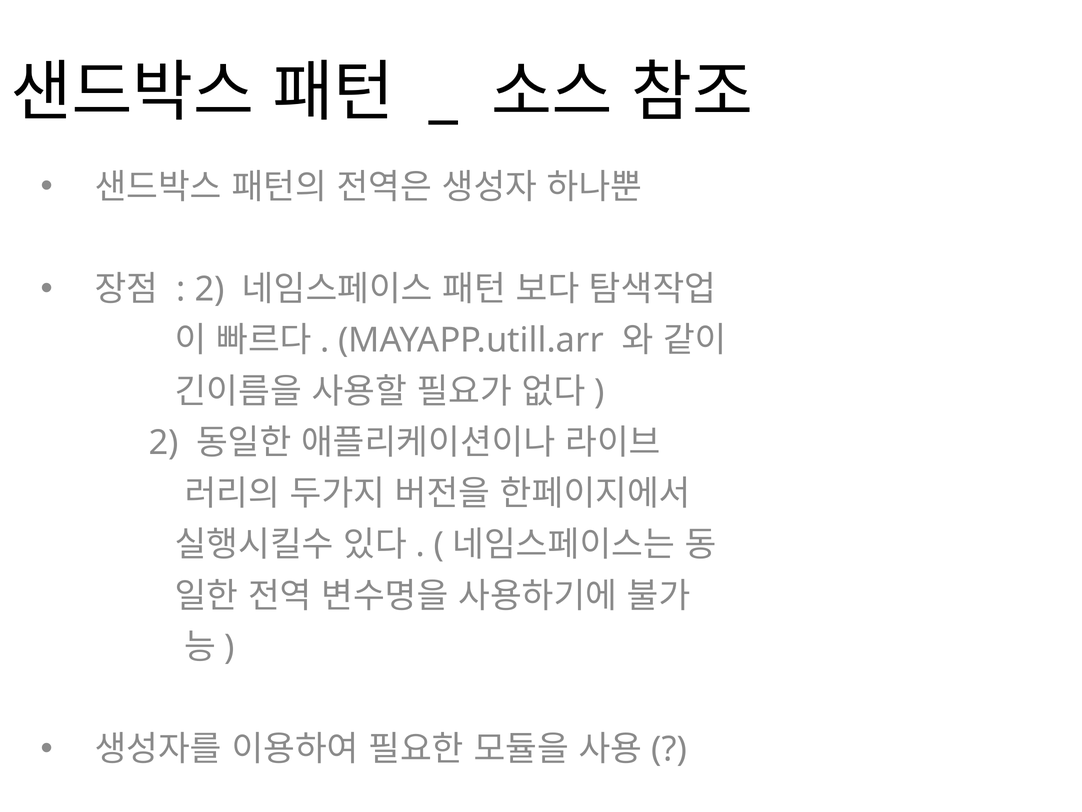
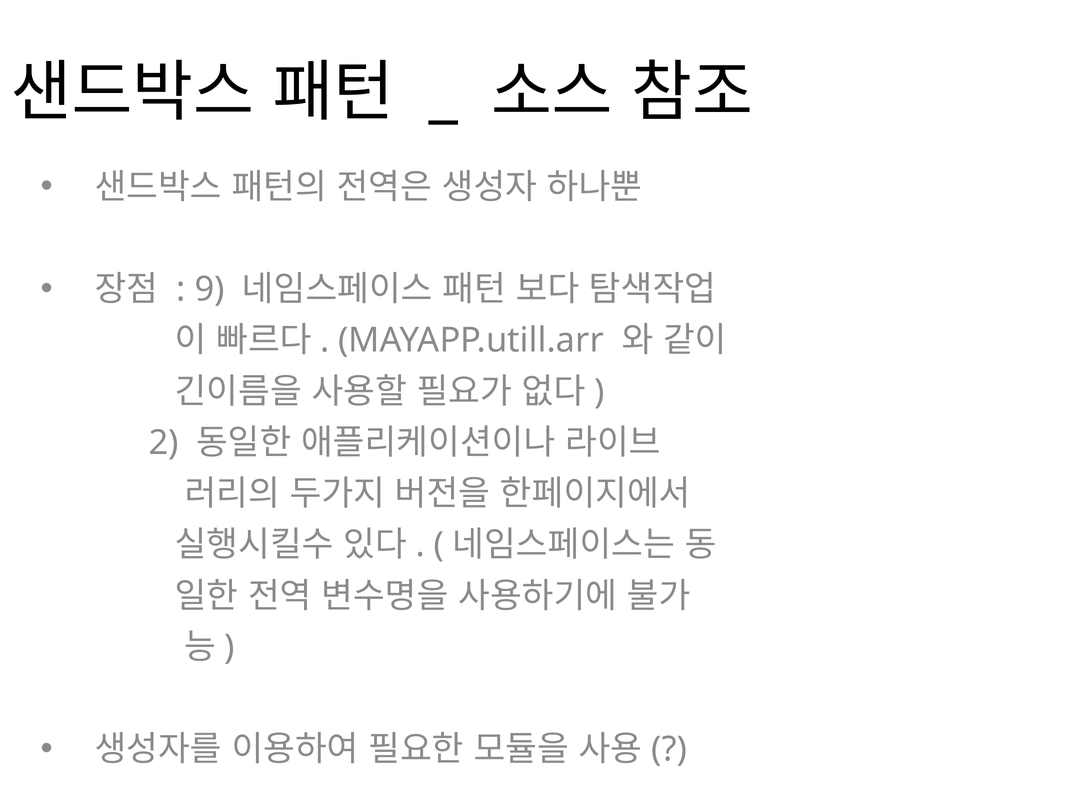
2: 2 -> 9 (210, 289)
